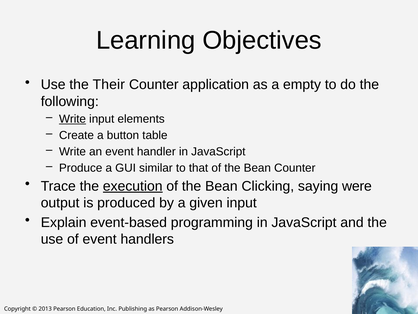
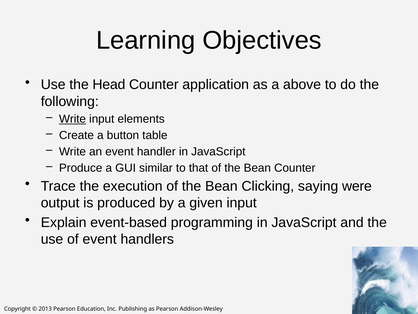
Their: Their -> Head (109, 85)
empty: empty -> above (302, 85)
execution underline: present -> none (133, 186)
